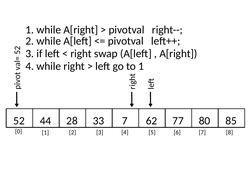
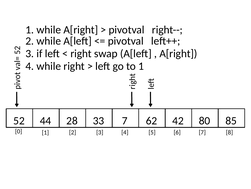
77: 77 -> 42 (178, 120)
